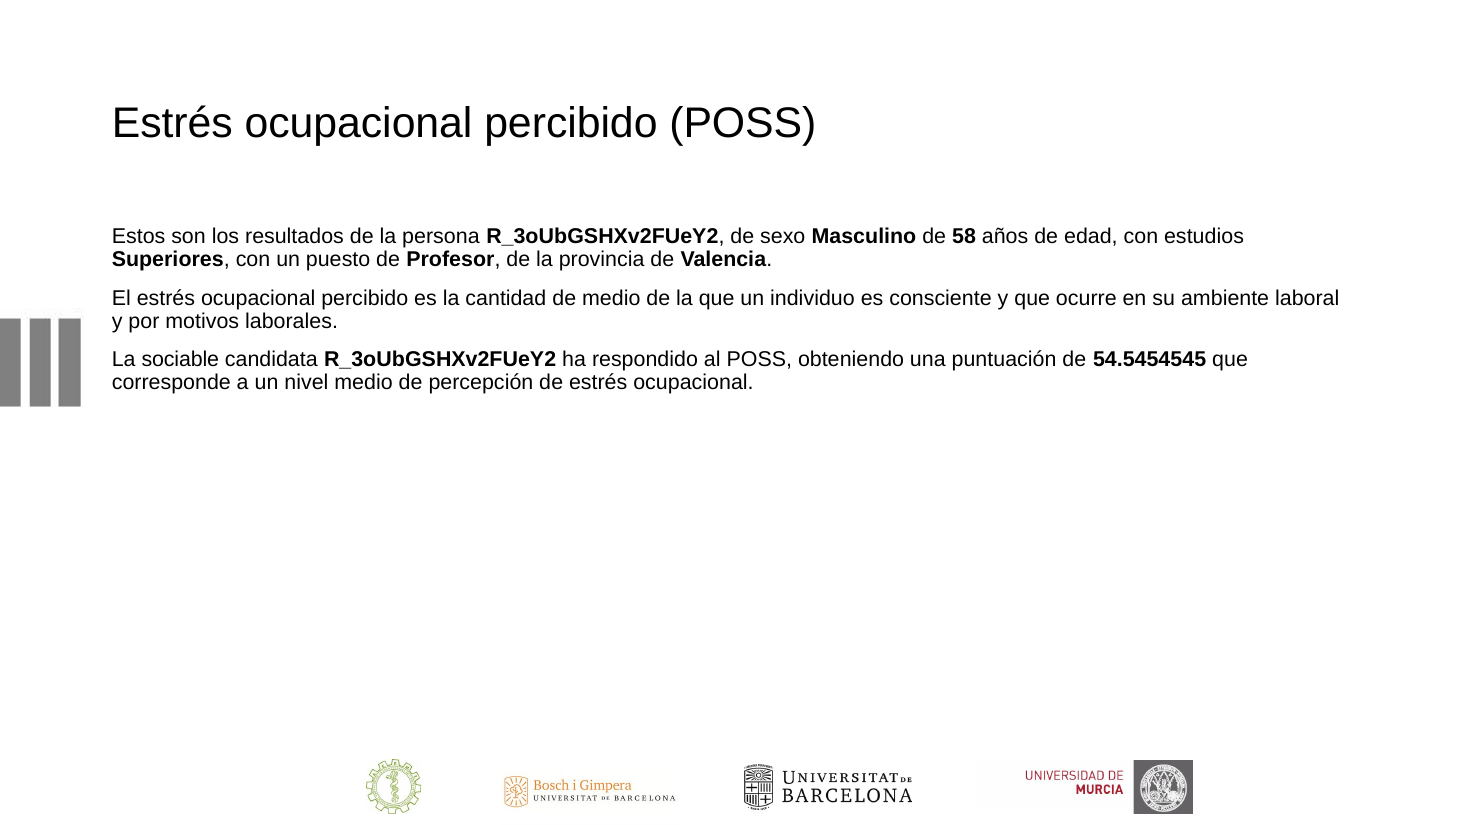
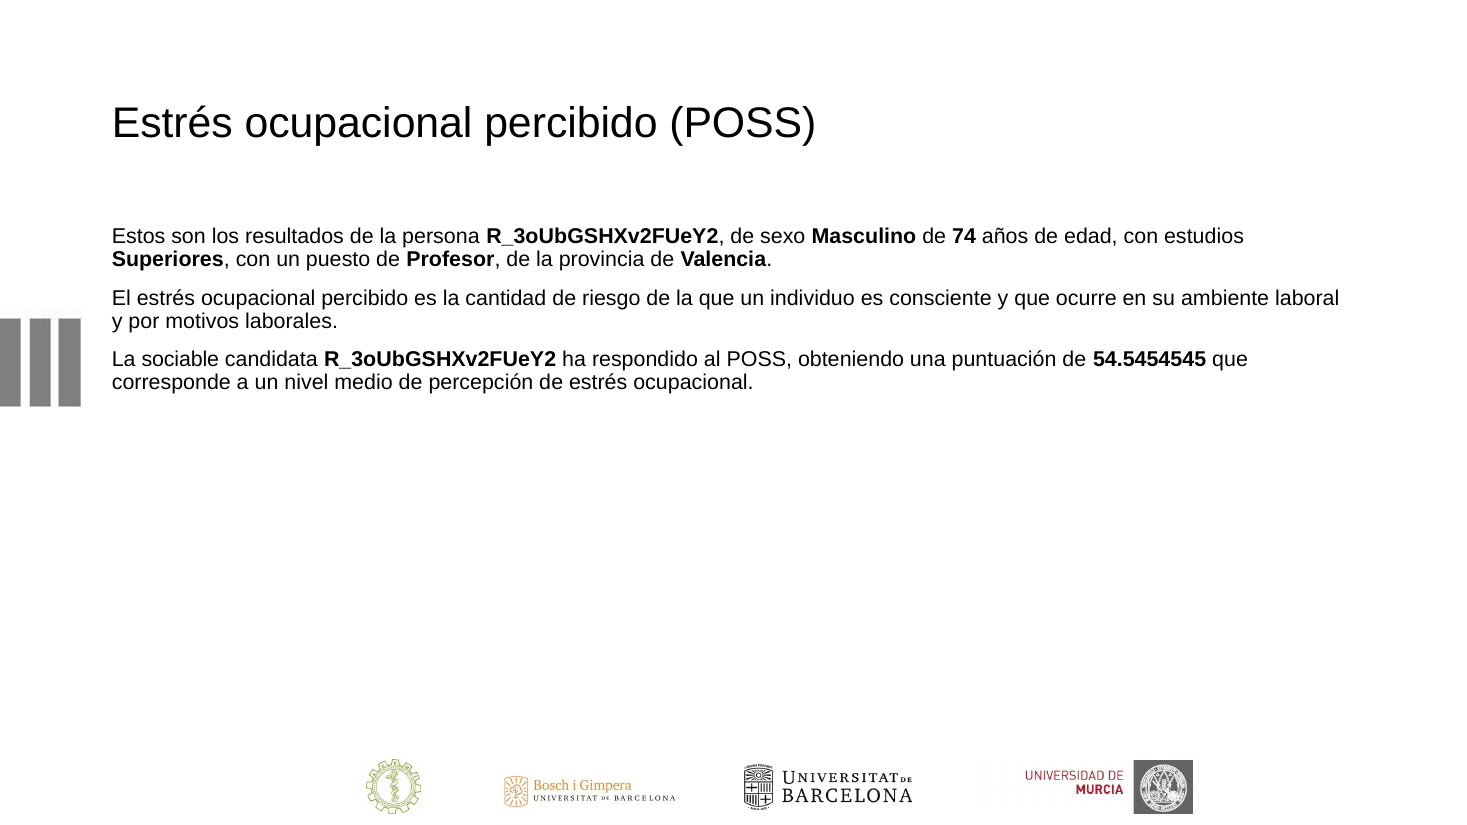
58: 58 -> 74 (964, 237)
de medio: medio -> riesgo (611, 298)
